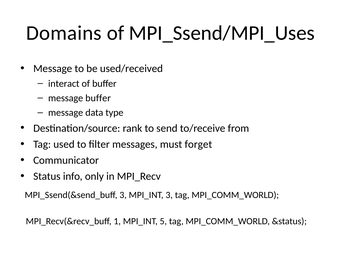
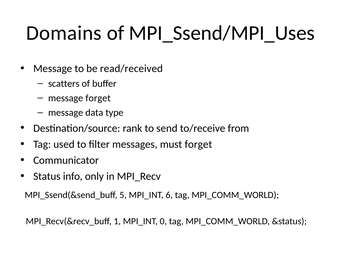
used/received: used/received -> read/received (131, 69)
interact: interact -> scatters (64, 84)
message buffer: buffer -> forget (98, 98)
MPI_Ssend(&send_buff 3: 3 -> 5 (123, 195)
MPI_INT 3: 3 -> 6 (169, 195)
5: 5 -> 0 (163, 222)
